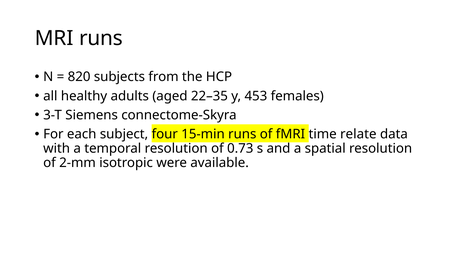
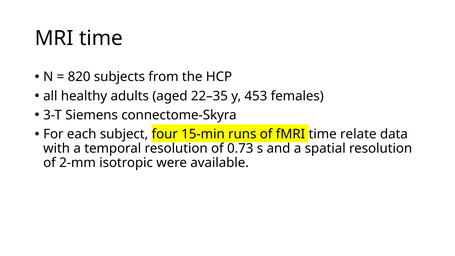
MRI runs: runs -> time (101, 38)
